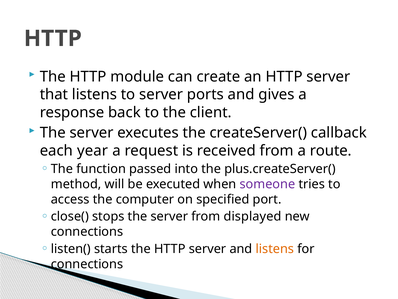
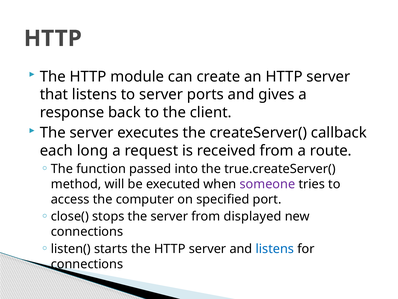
year: year -> long (93, 150)
plus.createServer(: plus.createServer( -> true.createServer( (280, 169)
listens colour: orange -> blue (275, 248)
